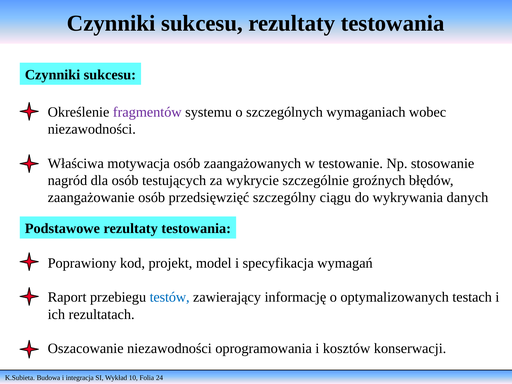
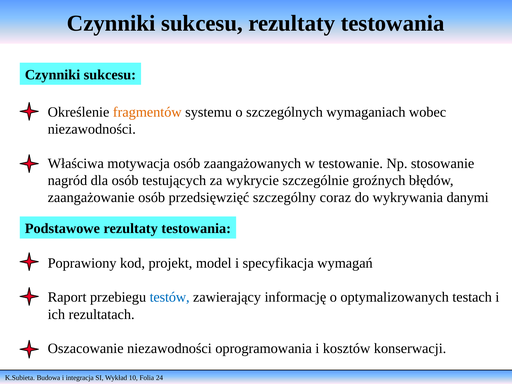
fragmentów colour: purple -> orange (147, 112)
ciągu: ciągu -> coraz (335, 197)
danych: danych -> danymi (468, 197)
